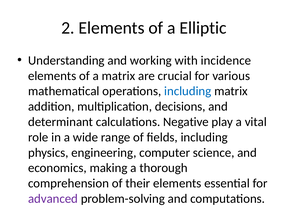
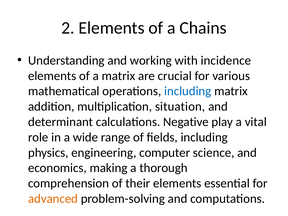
Elliptic: Elliptic -> Chains (203, 28)
decisions: decisions -> situation (180, 107)
advanced colour: purple -> orange (53, 199)
